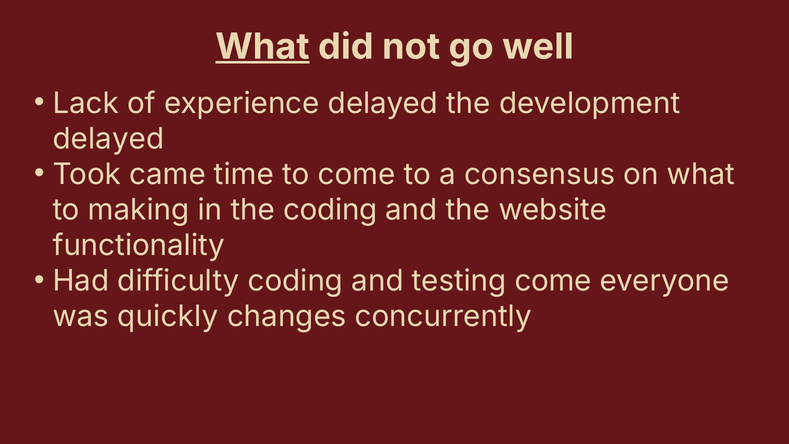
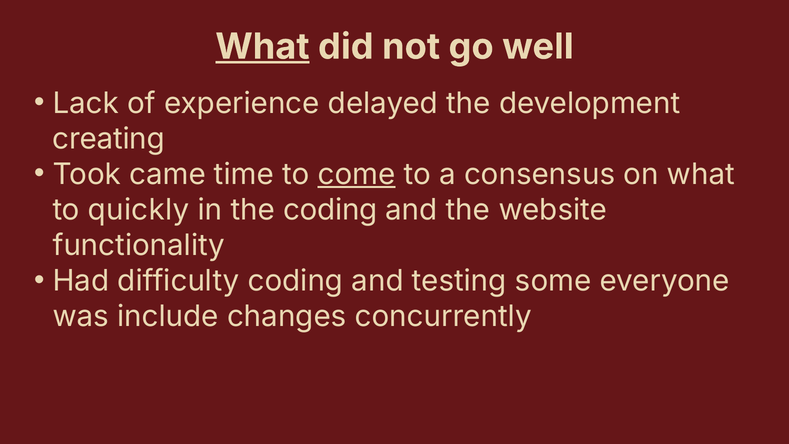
delayed: delayed -> creating (109, 139)
come underline: none -> present (356, 174)
making: making -> quickly (139, 210)
testing come: come -> some (553, 281)
quickly: quickly -> include (168, 316)
